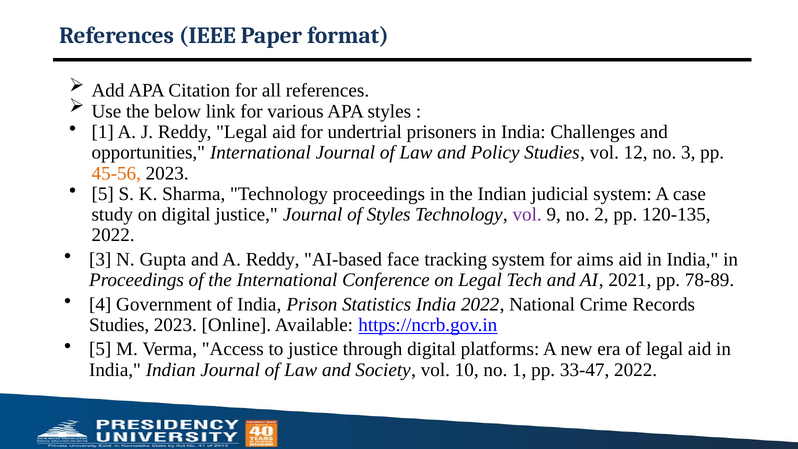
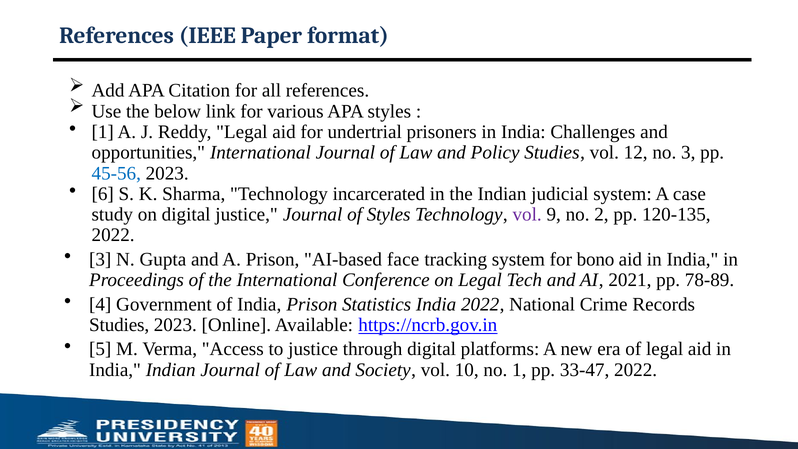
45-56 colour: orange -> blue (116, 173)
5: 5 -> 6 (103, 194)
Technology proceedings: proceedings -> incarcerated (379, 194)
A Reddy: Reddy -> Prison (273, 259)
aims: aims -> bono (595, 259)
